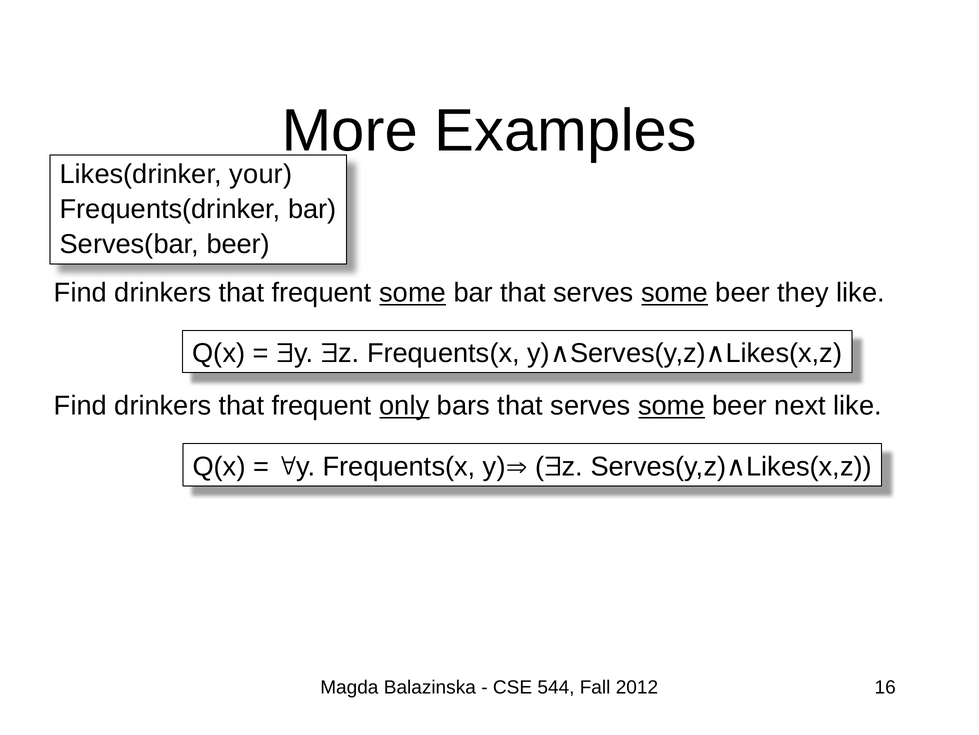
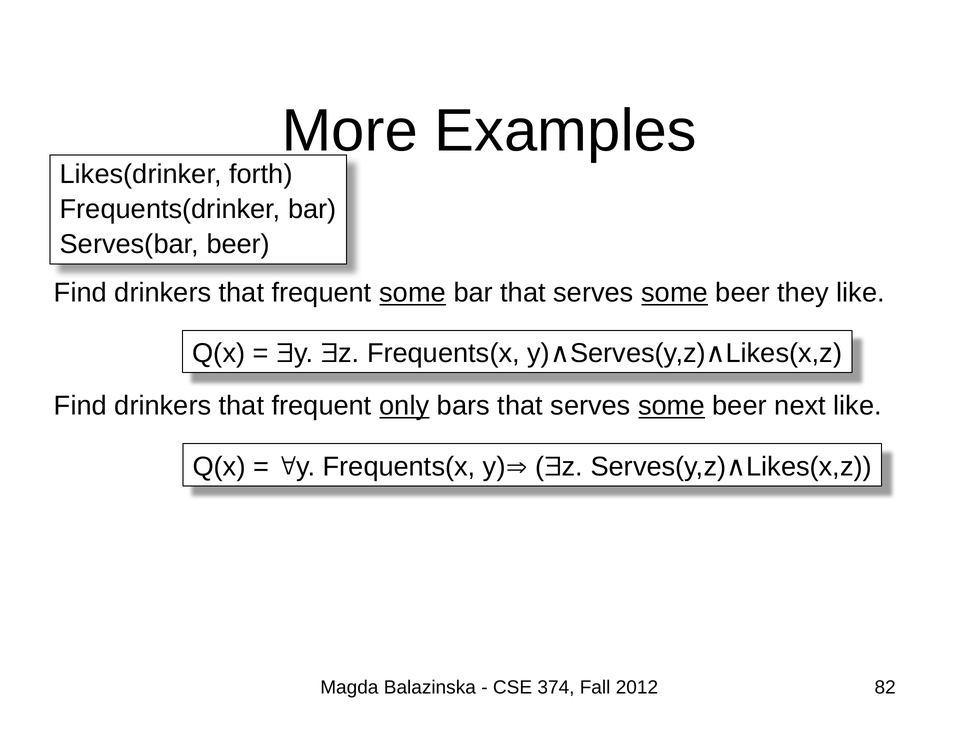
your: your -> forth (261, 174)
544: 544 -> 374 (556, 687)
16: 16 -> 82 (885, 687)
